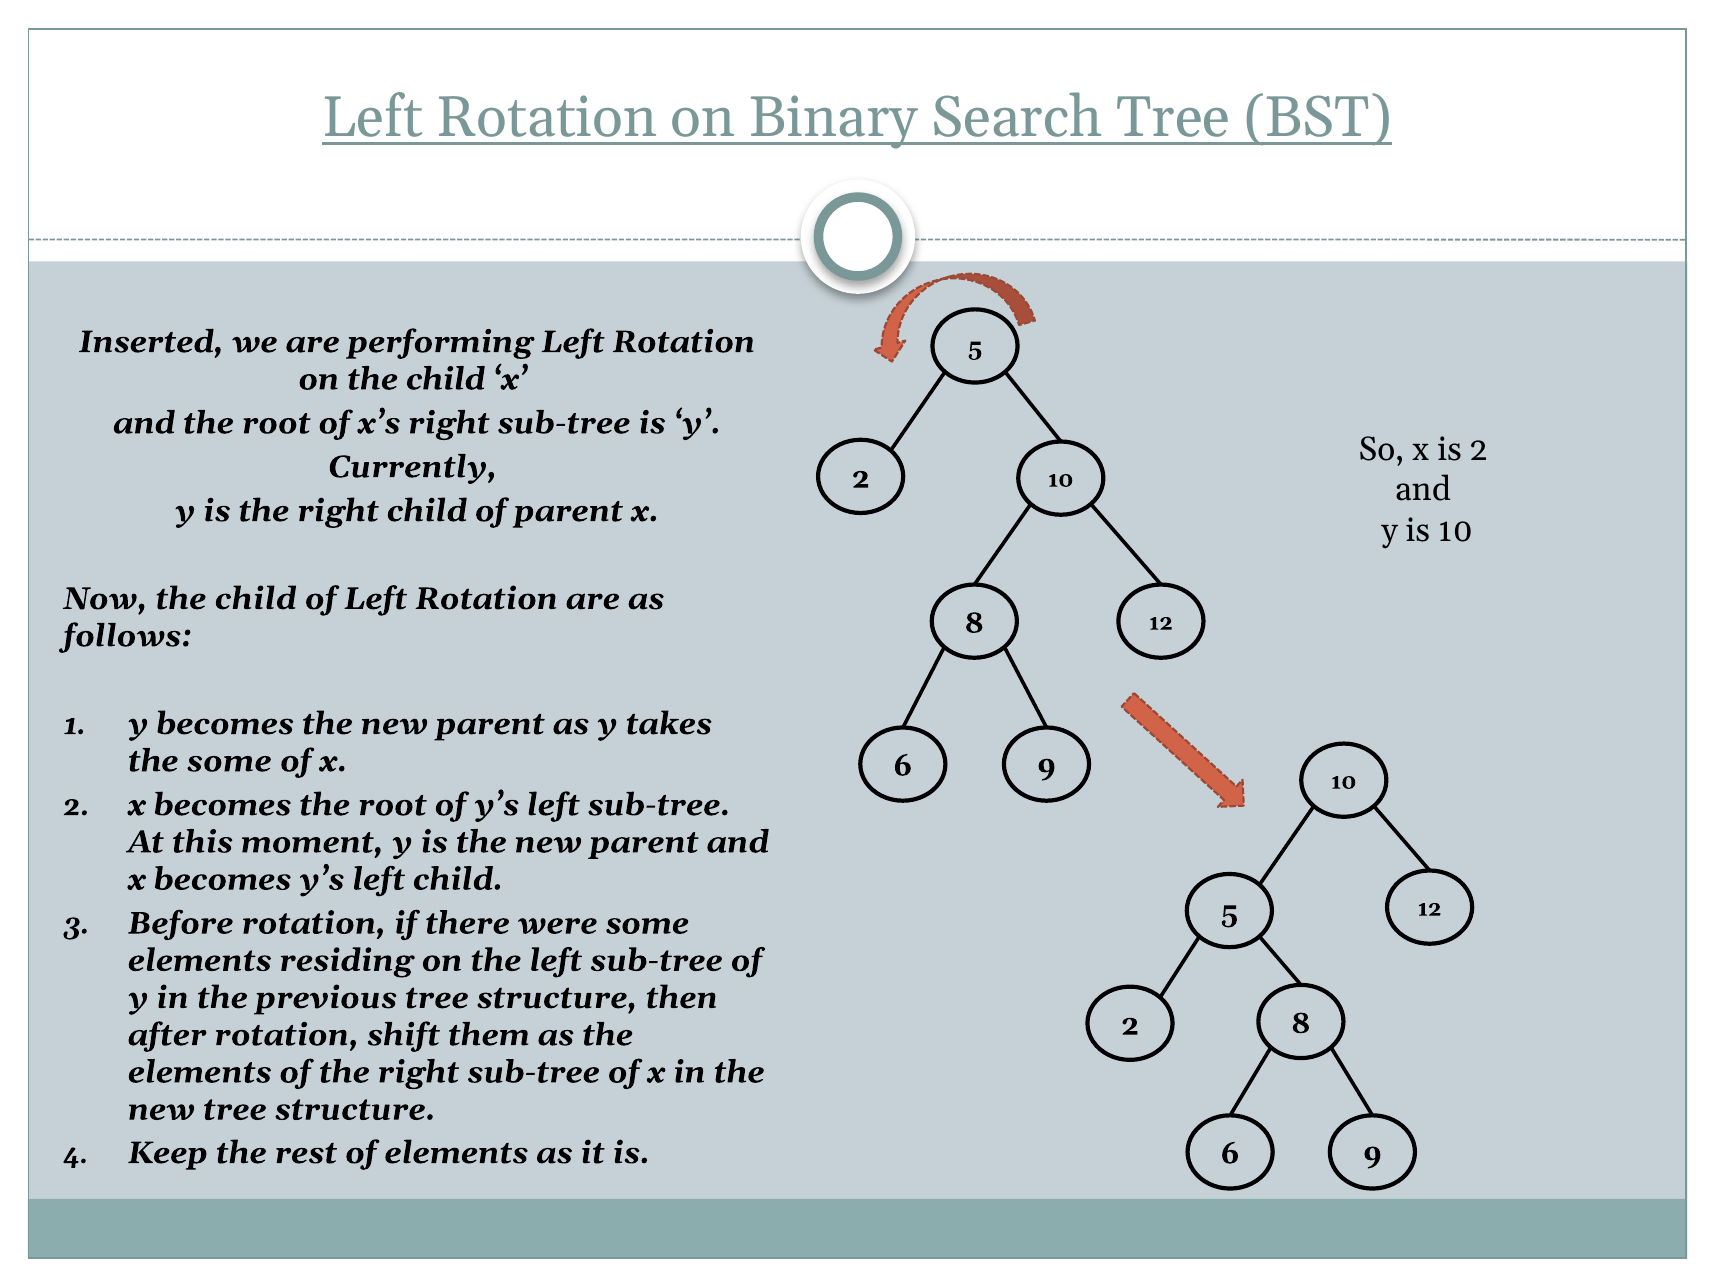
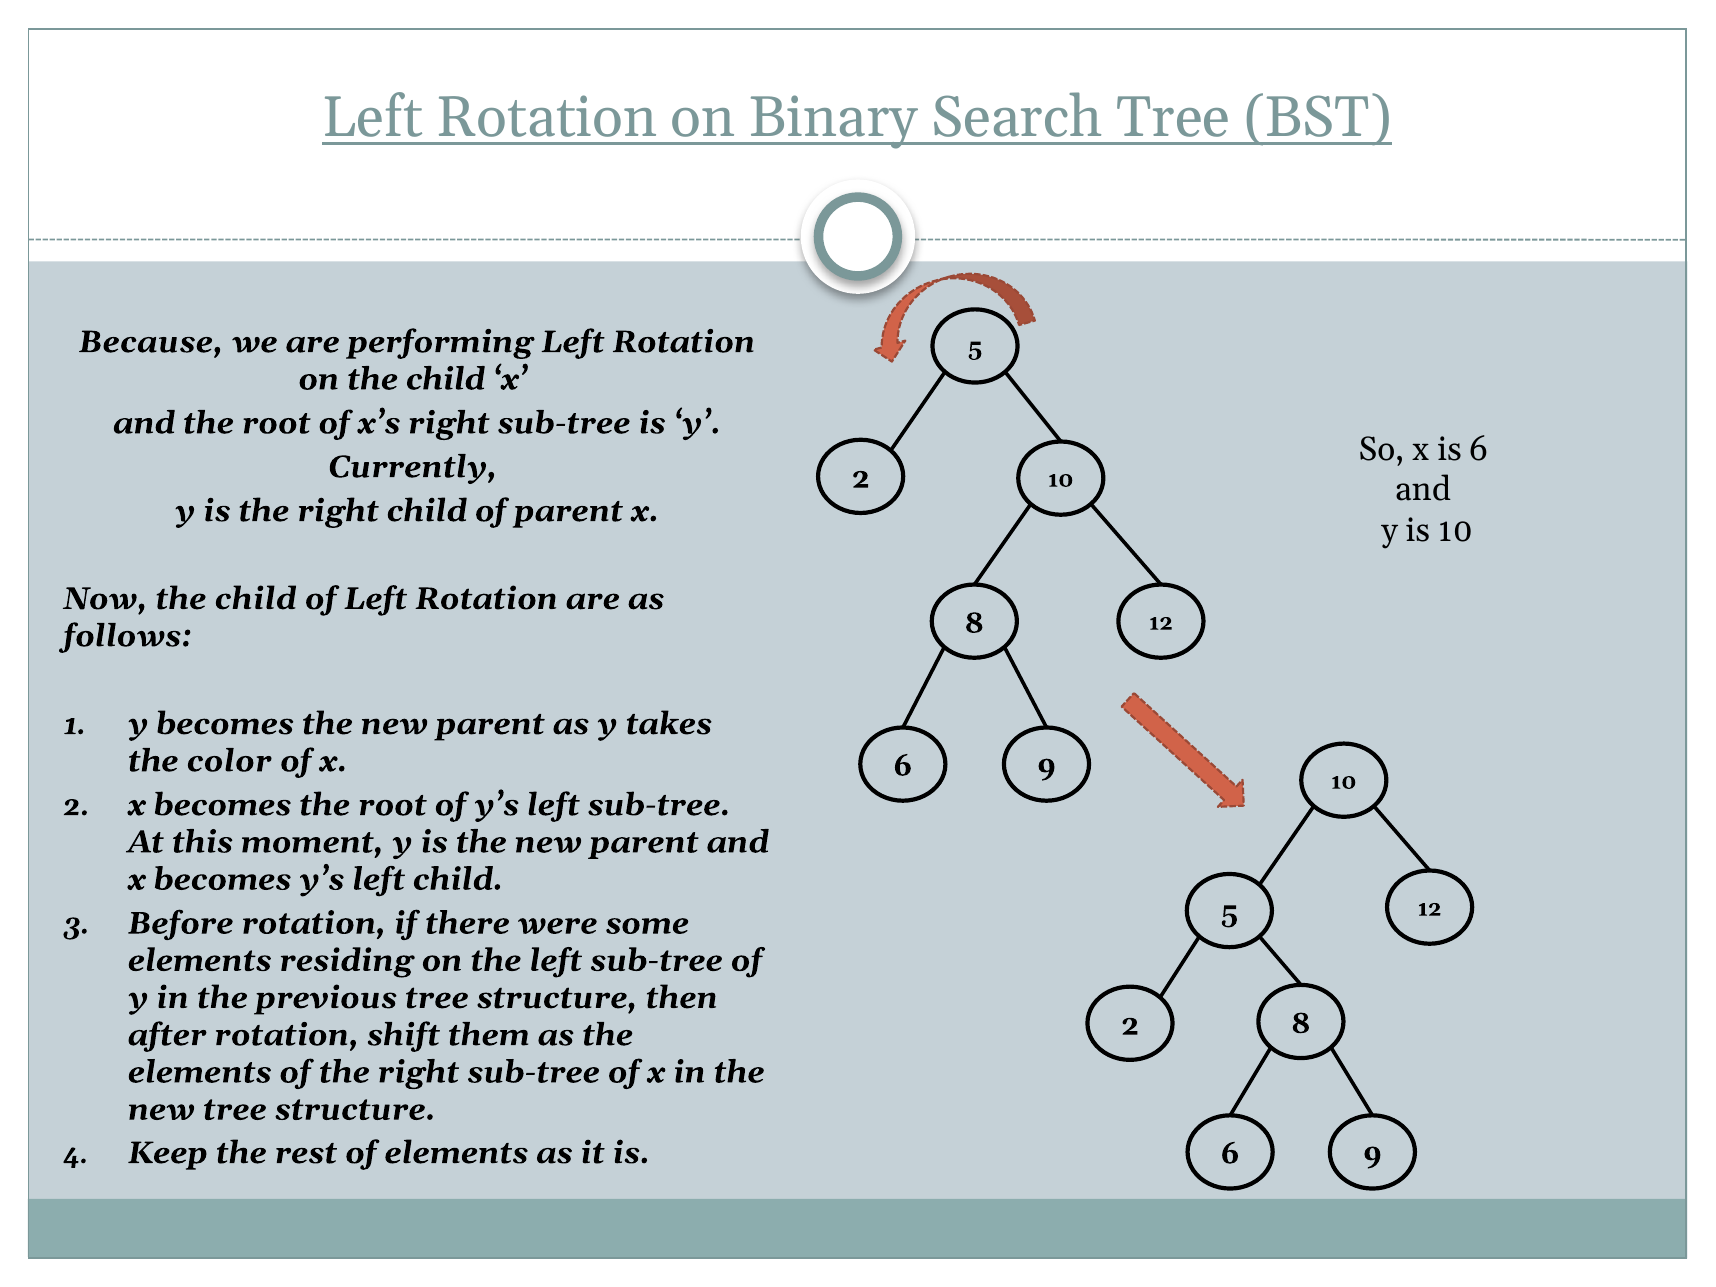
Inserted: Inserted -> Because (151, 342)
is 2: 2 -> 6 (1479, 450)
the some: some -> color (229, 761)
